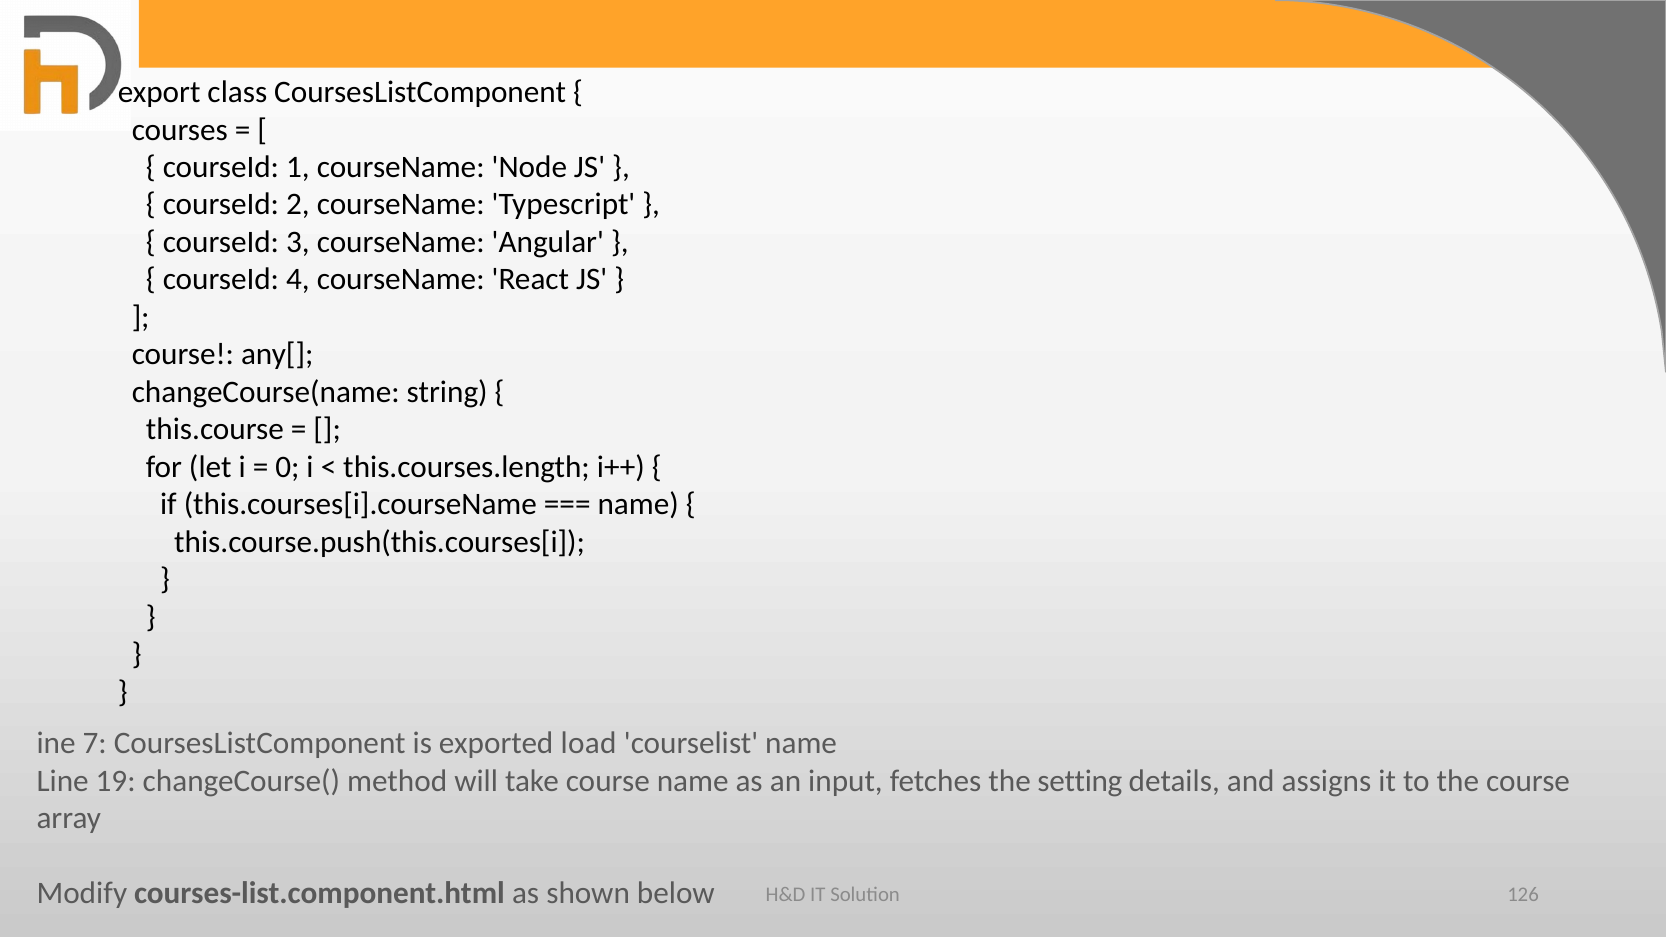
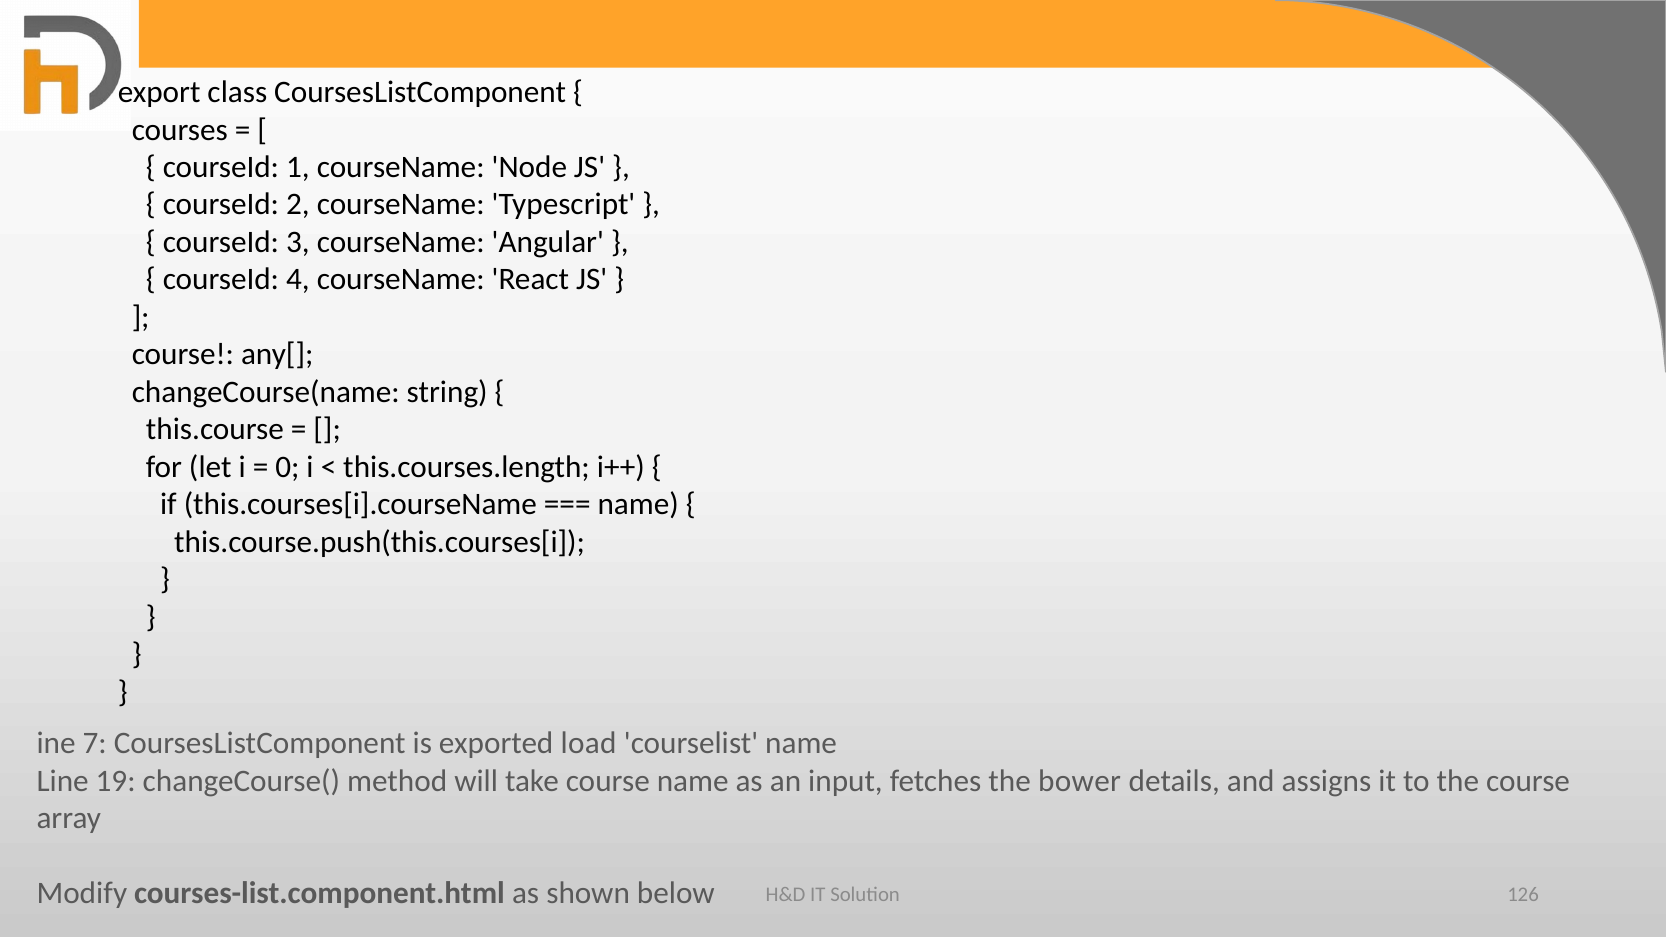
setting: setting -> bower (1080, 781)
